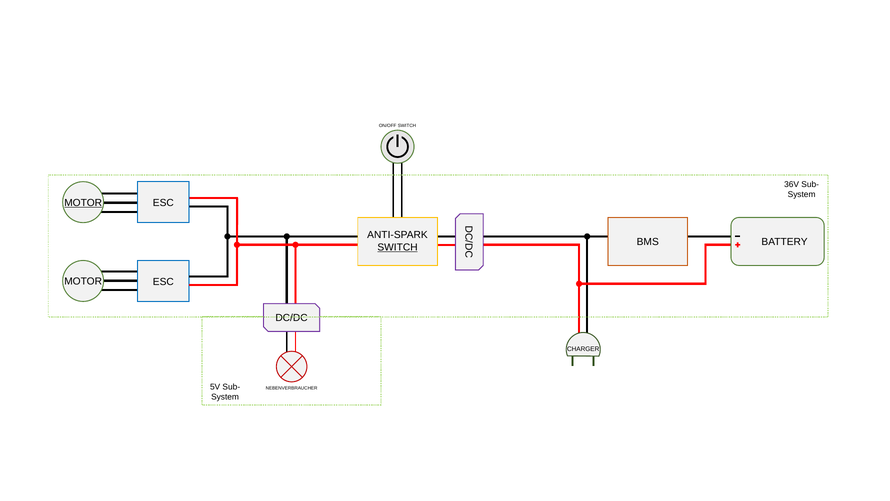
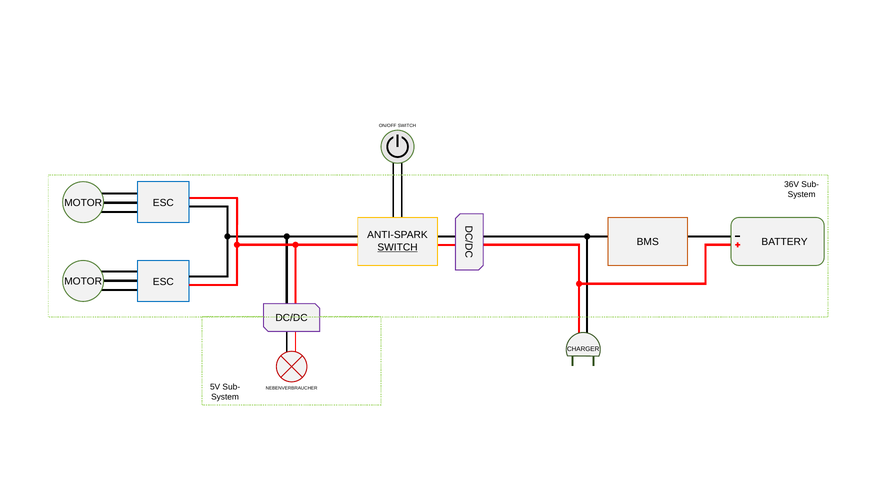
MOTOR underline: present -> none (83, 203)
